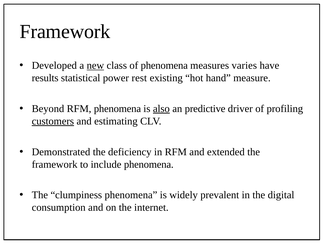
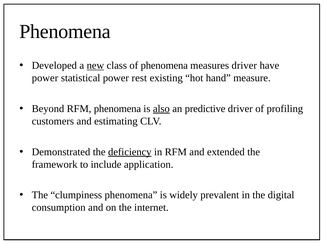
Framework: Framework -> Phenomena (65, 32)
measures varies: varies -> driver (244, 66)
results: results -> power (45, 78)
customers underline: present -> none (53, 121)
deficiency underline: none -> present (130, 152)
include phenomena: phenomena -> application (149, 165)
